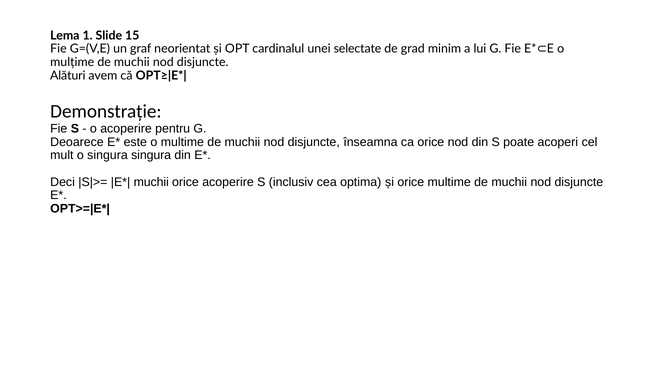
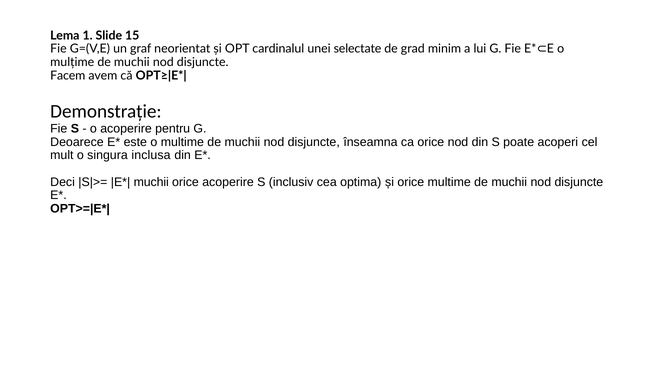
Alături: Alături -> Facem (68, 75)
singura singura: singura -> inclusa (151, 155)
